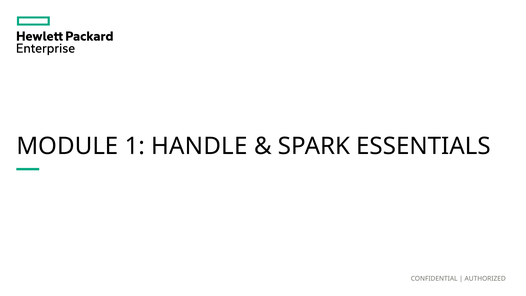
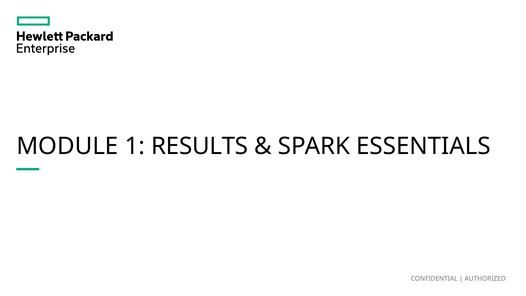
HANDLE: HANDLE -> RESULTS (200, 146)
